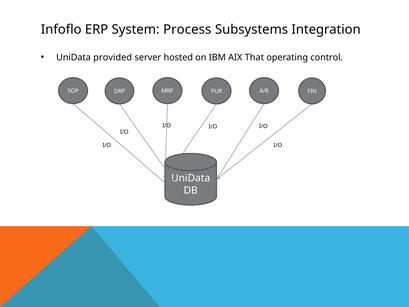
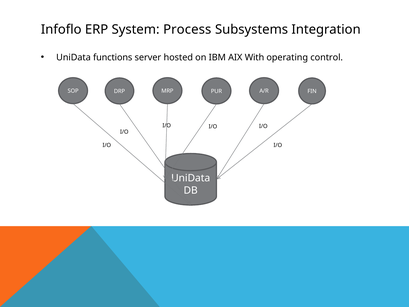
provided: provided -> functions (113, 57)
That: That -> With (254, 57)
